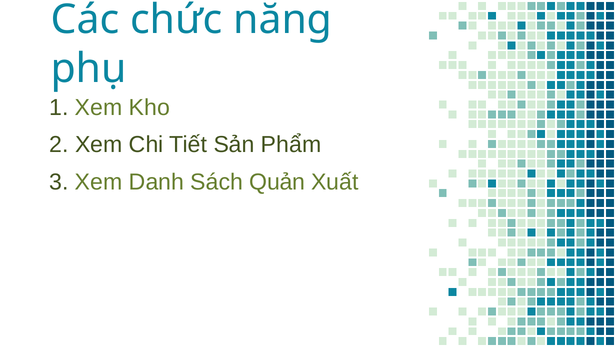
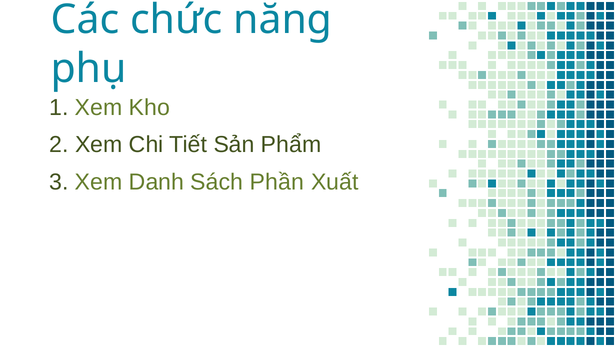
Quản: Quản -> Phần (277, 182)
